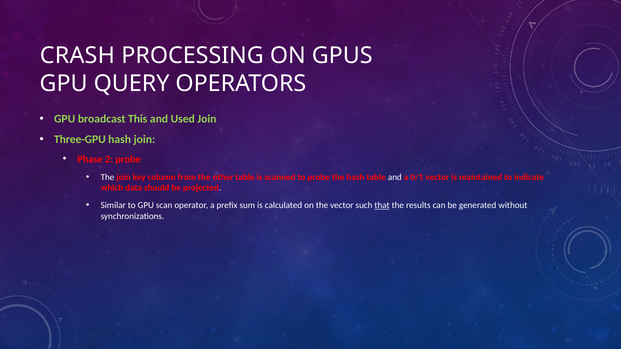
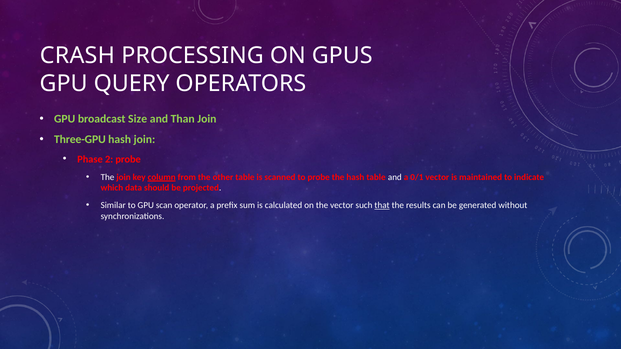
This: This -> Size (138, 119)
Used: Used -> Than (183, 119)
column underline: none -> present (162, 177)
